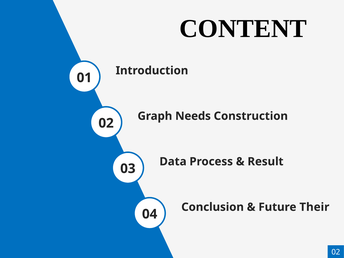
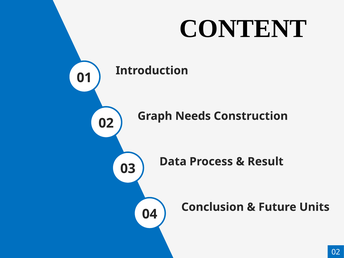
Their: Their -> Units (314, 207)
